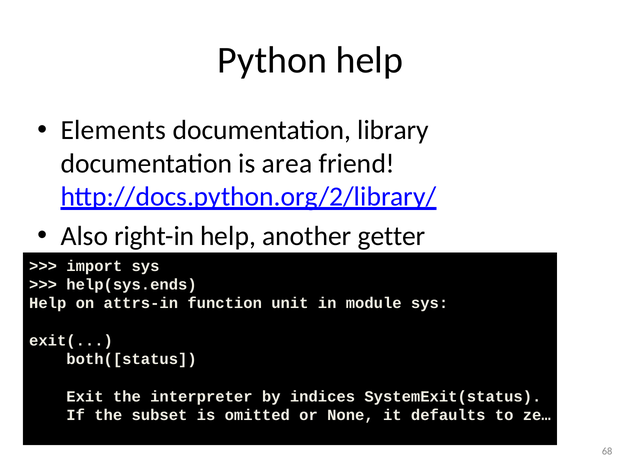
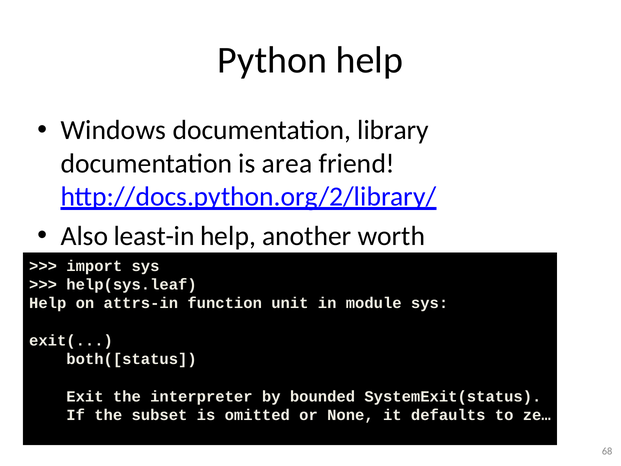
Elements: Elements -> Windows (113, 130)
right-in: right-in -> least-in (154, 236)
getter: getter -> worth (391, 236)
help(sys.ends: help(sys.ends -> help(sys.leaf (132, 284)
indices: indices -> bounded (322, 396)
